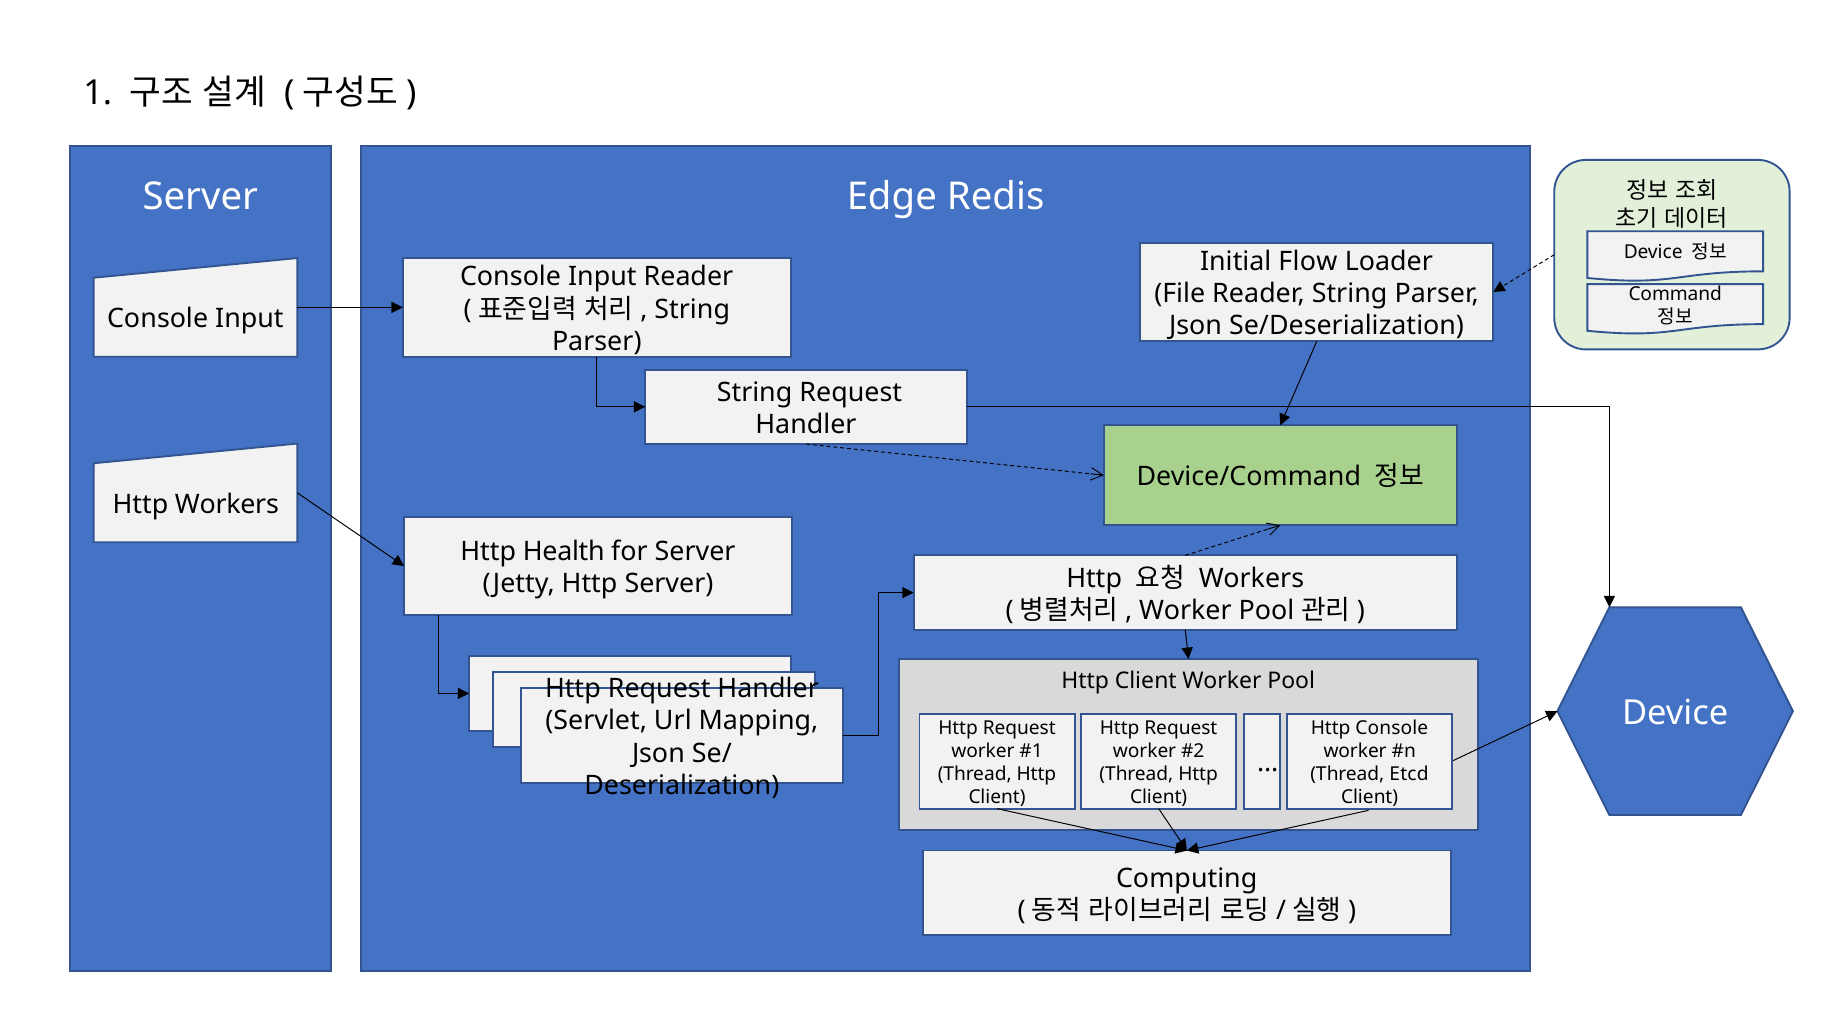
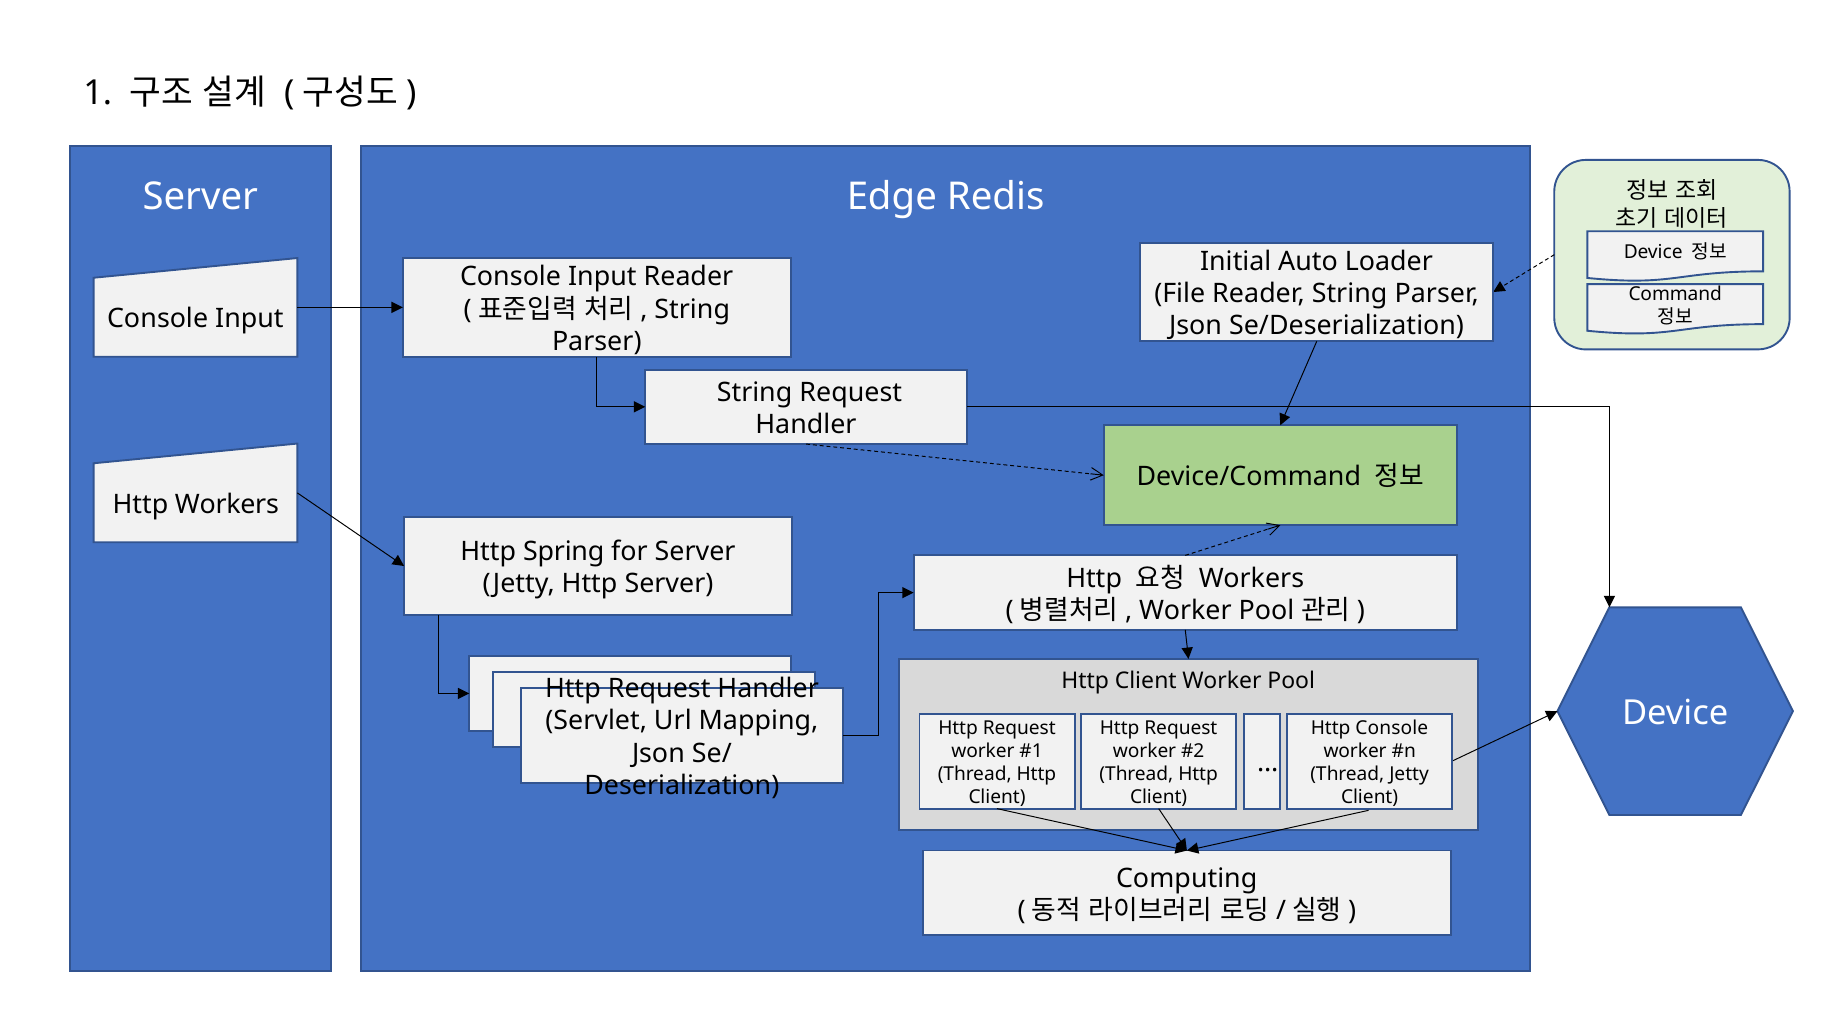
Flow: Flow -> Auto (1308, 262)
Health: Health -> Spring (564, 552)
Thread Etcd: Etcd -> Jetty (1409, 774)
